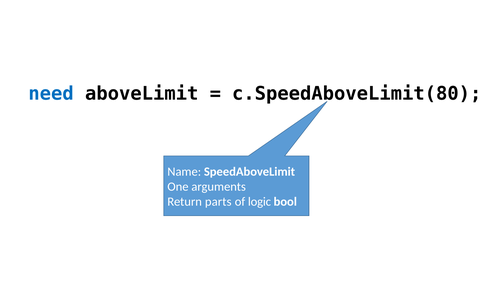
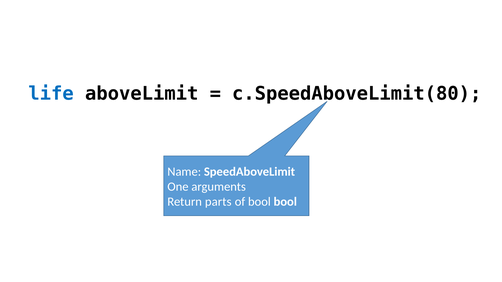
need: need -> life (51, 94)
of logic: logic -> bool (259, 202)
